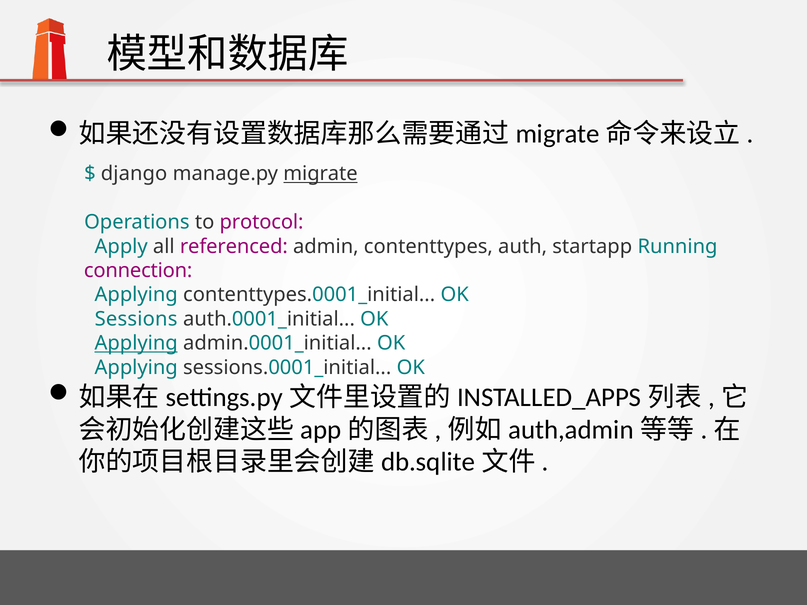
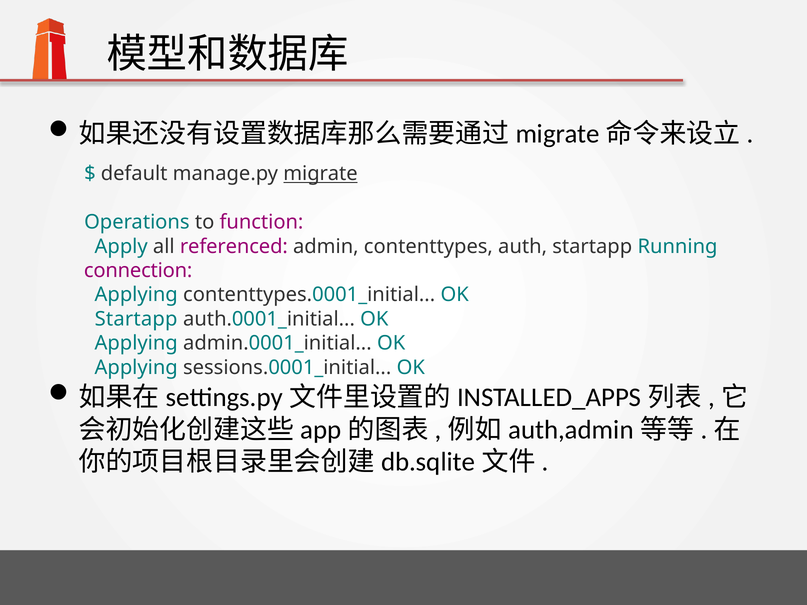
django: django -> default (134, 174)
protocol: protocol -> function (261, 222)
Sessions: Sessions -> Startapp (136, 319)
Applying underline: present -> none (136, 343)
